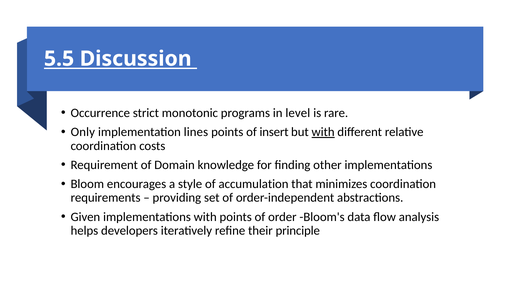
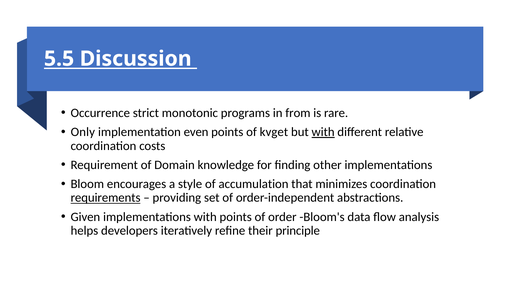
level: level -> from (298, 113)
lines: lines -> even (196, 132)
insert: insert -> kvget (274, 132)
requirements underline: none -> present (106, 198)
